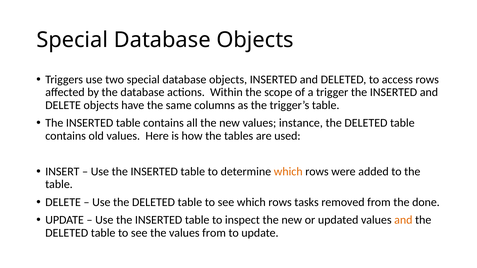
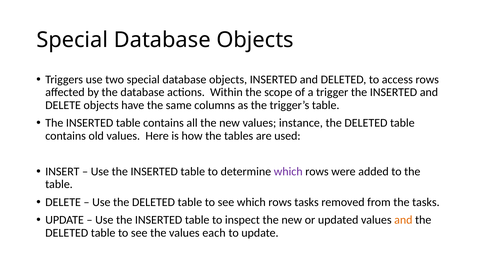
which colour: orange -> purple (288, 172)
the done: done -> tasks (426, 202)
values from: from -> each (214, 233)
